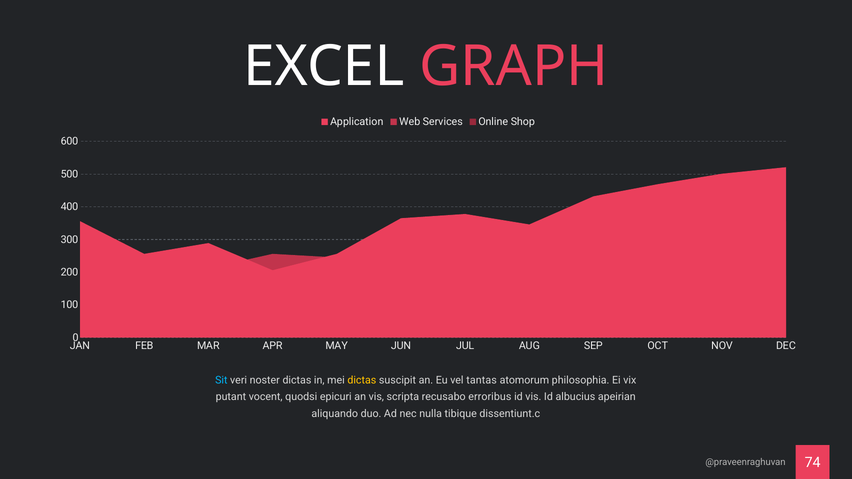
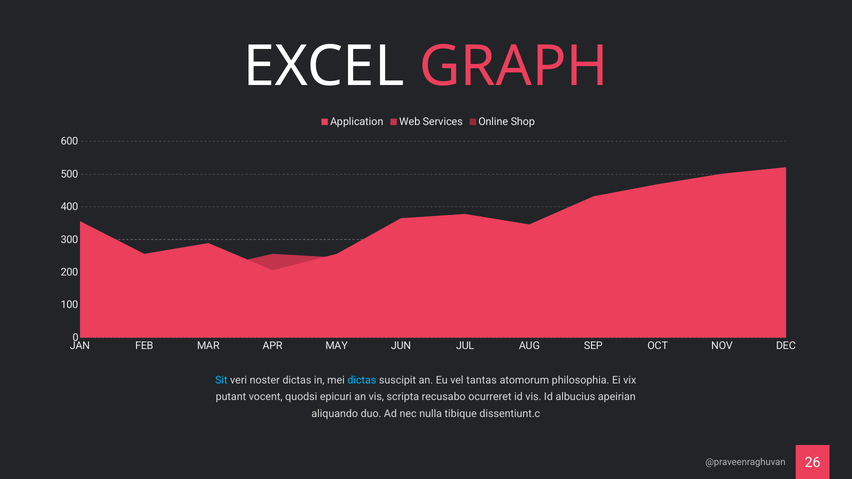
dictas colour: yellow -> light blue (362, 380)
erroribus: erroribus -> ocurreret (490, 397)
74: 74 -> 26 (813, 463)
